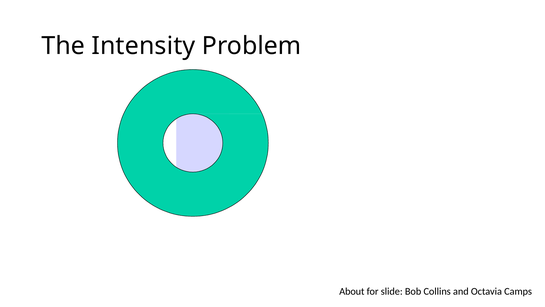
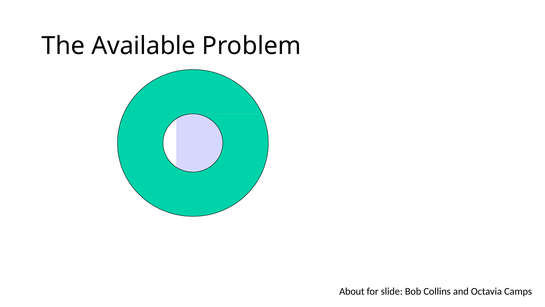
Intensity: Intensity -> Available (144, 46)
